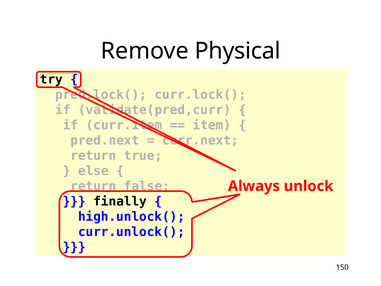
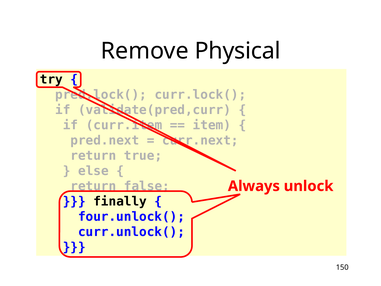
high.unlock(: high.unlock( -> four.unlock( (132, 216)
